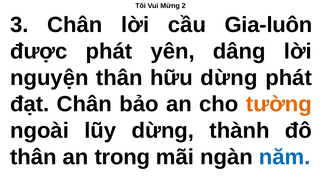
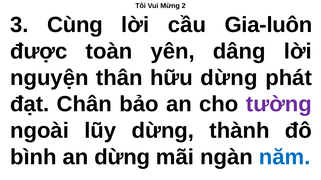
3 Chân: Chân -> Cùng (75, 25)
được phát: phát -> toàn (109, 52)
tường colour: orange -> purple (279, 105)
thân: thân -> bình (33, 158)
an trong: trong -> dừng (122, 158)
